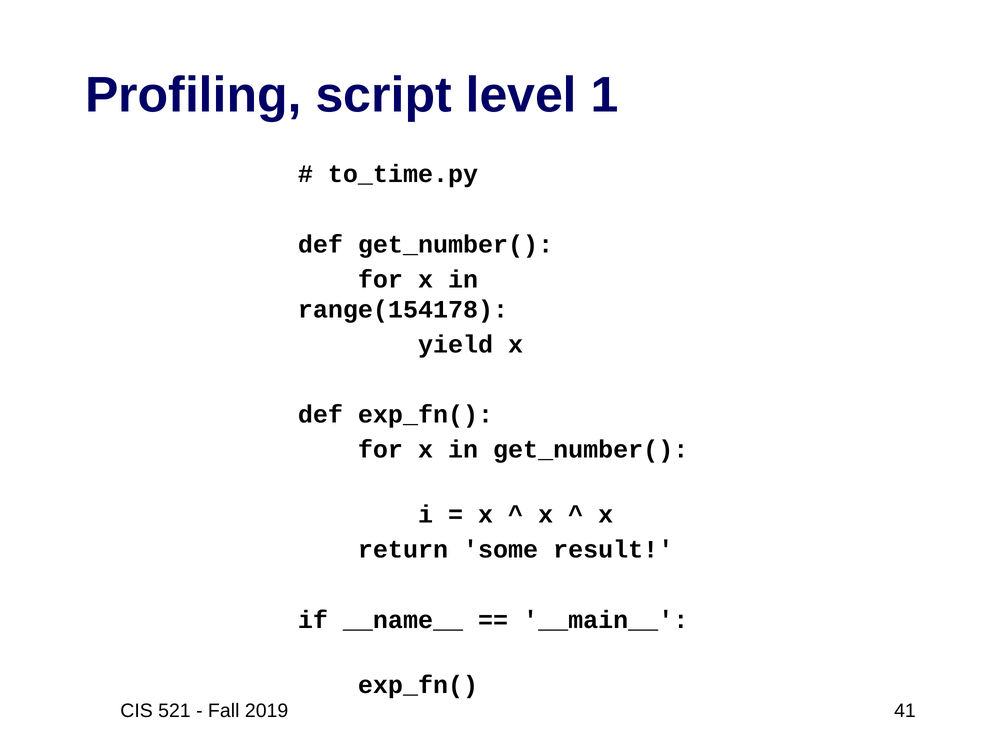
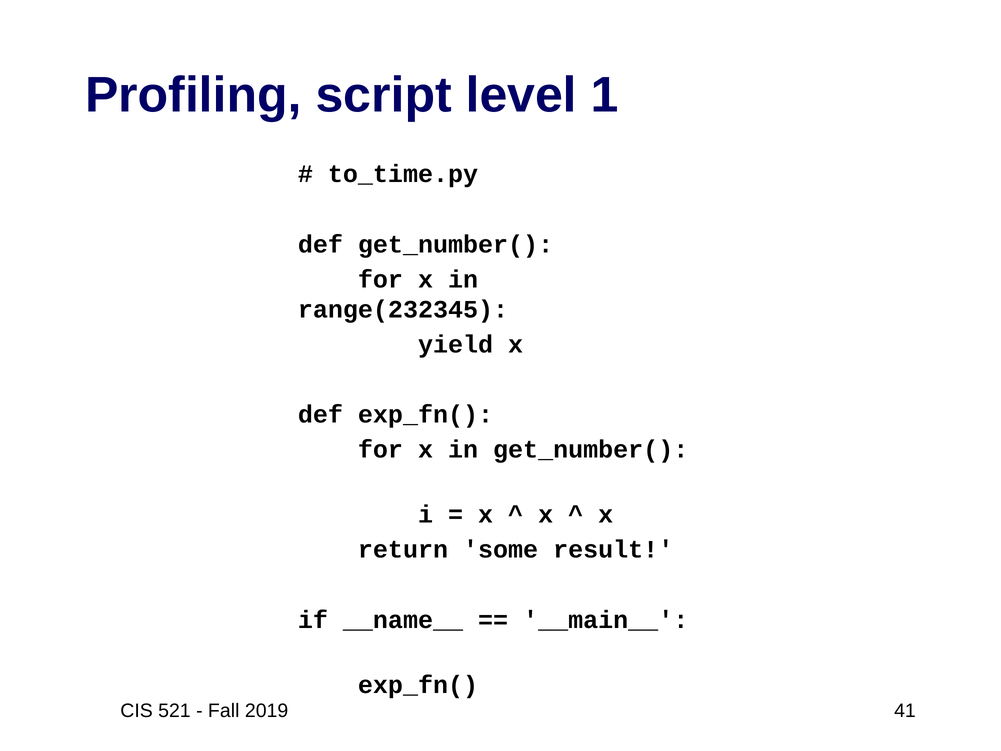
range(154178: range(154178 -> range(232345 (403, 309)
